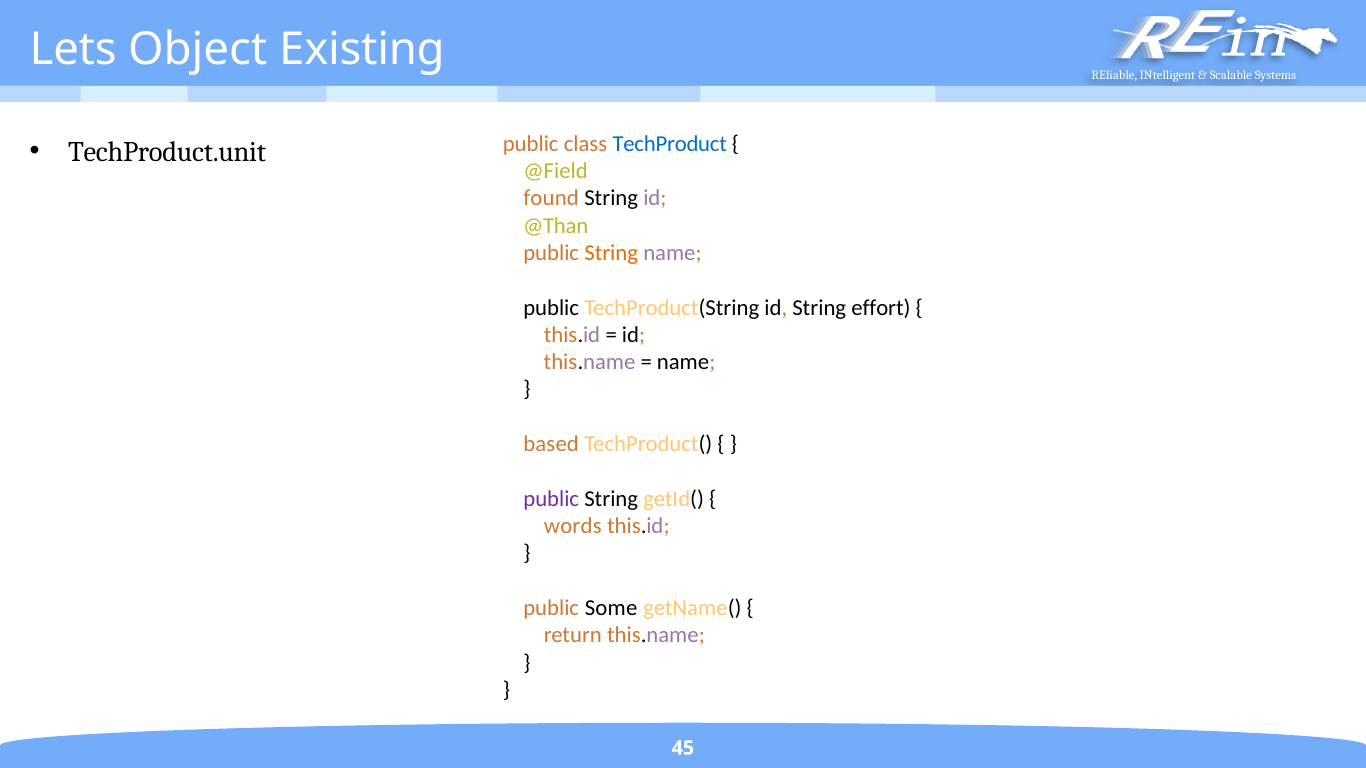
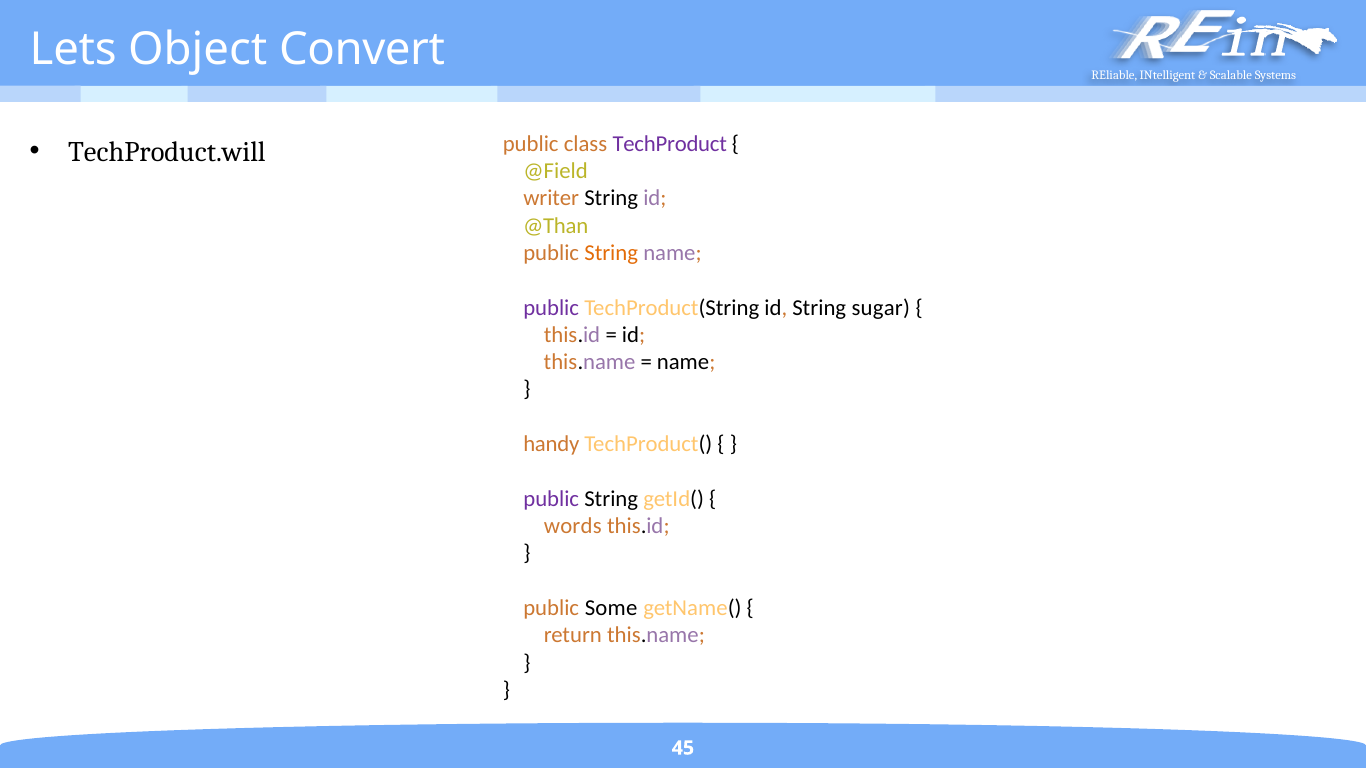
Existing: Existing -> Convert (362, 50)
TechProduct.unit: TechProduct.unit -> TechProduct.will (167, 152)
TechProduct colour: blue -> purple (670, 144)
found: found -> writer (551, 198)
public colour: black -> purple (551, 308)
effort: effort -> sugar (881, 308)
based: based -> handy (551, 444)
